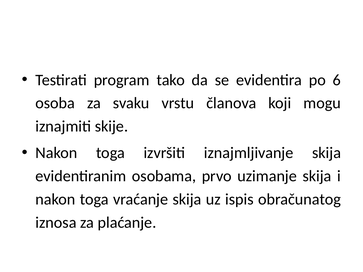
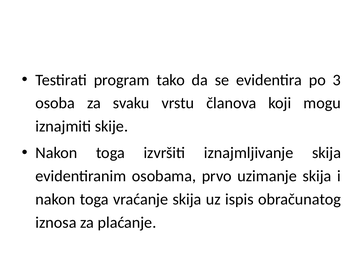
6: 6 -> 3 (337, 80)
